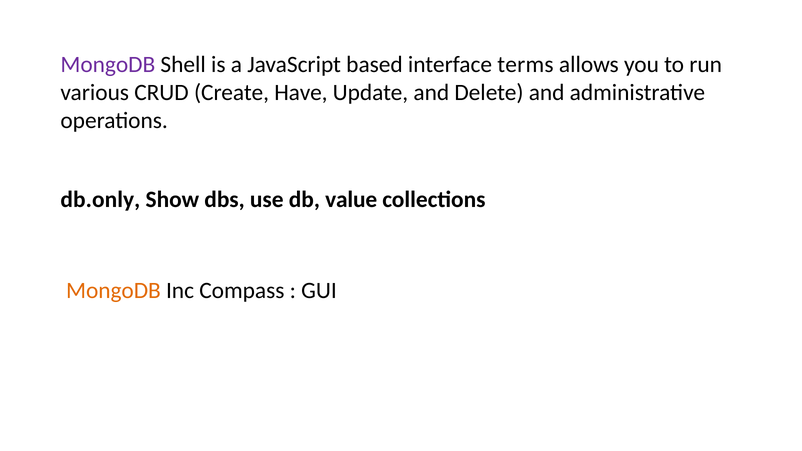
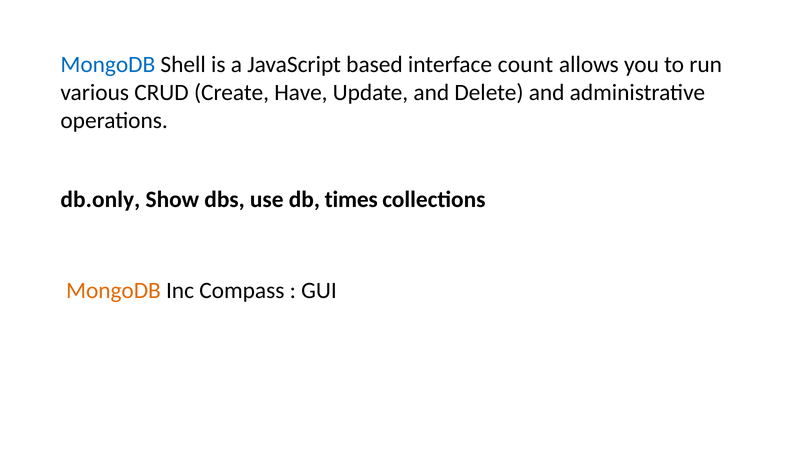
MongoDB colour: purple -> blue (108, 65)
terms: terms -> count (525, 65)
value: value -> times (351, 200)
